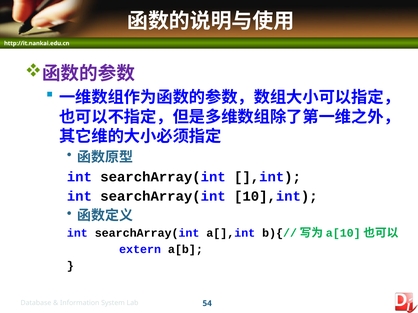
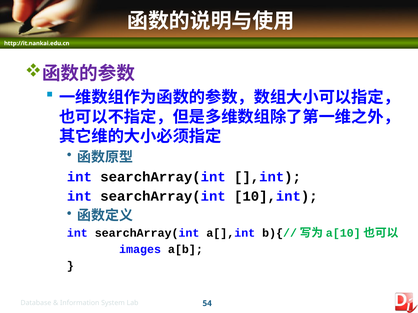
extern: extern -> images (140, 250)
